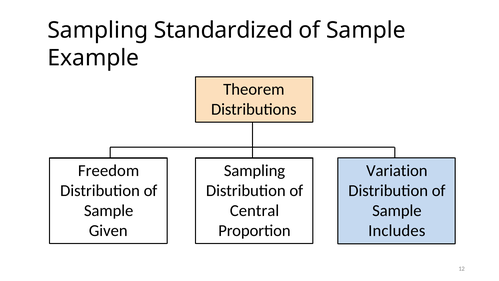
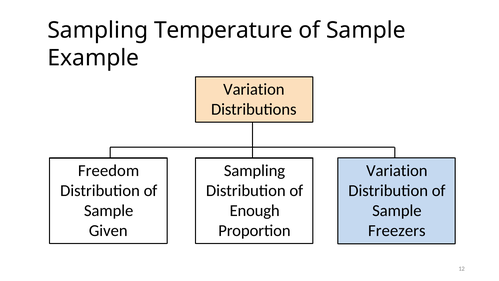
Standardized: Standardized -> Temperature (223, 30)
Theorem: Theorem -> Variation (254, 89)
Central: Central -> Enough (255, 210)
Includes: Includes -> Freezers (397, 230)
